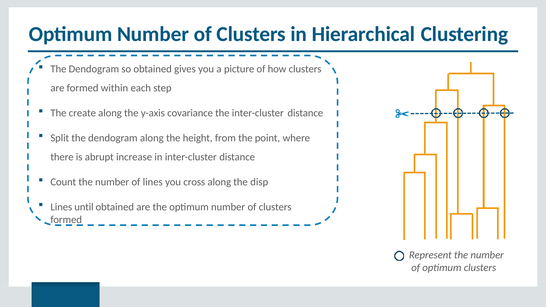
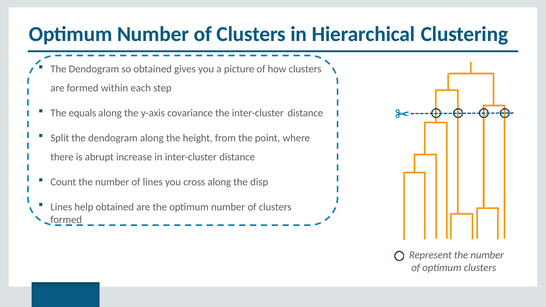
create: create -> equals (82, 113)
until: until -> help (84, 207)
